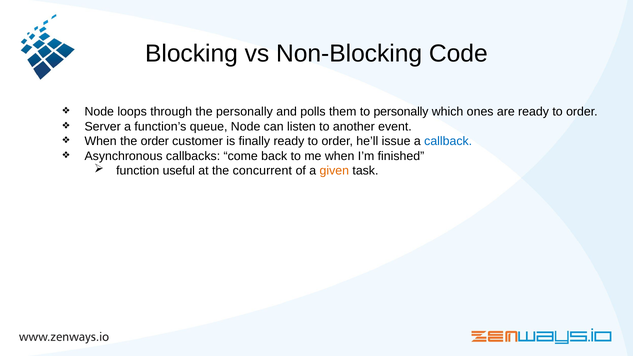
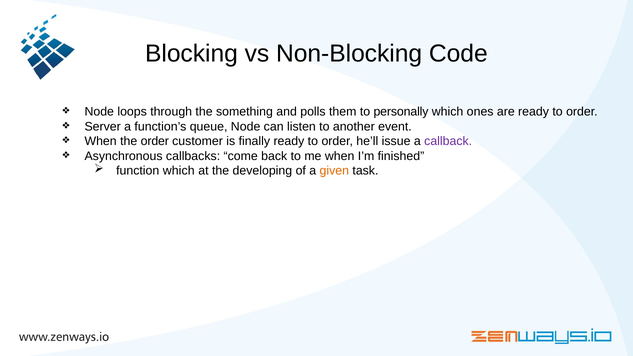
the personally: personally -> something (244, 112)
callback colour: blue -> purple (448, 141)
function useful: useful -> which (179, 171)
concurrent: concurrent -> developing (262, 171)
